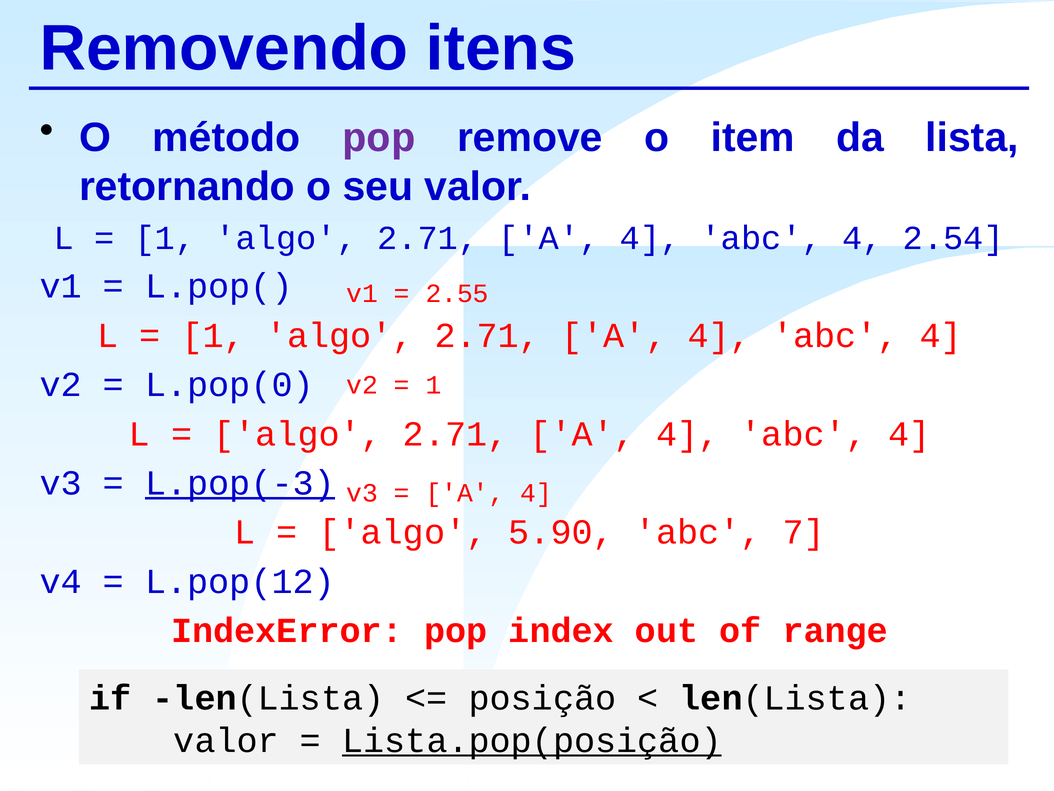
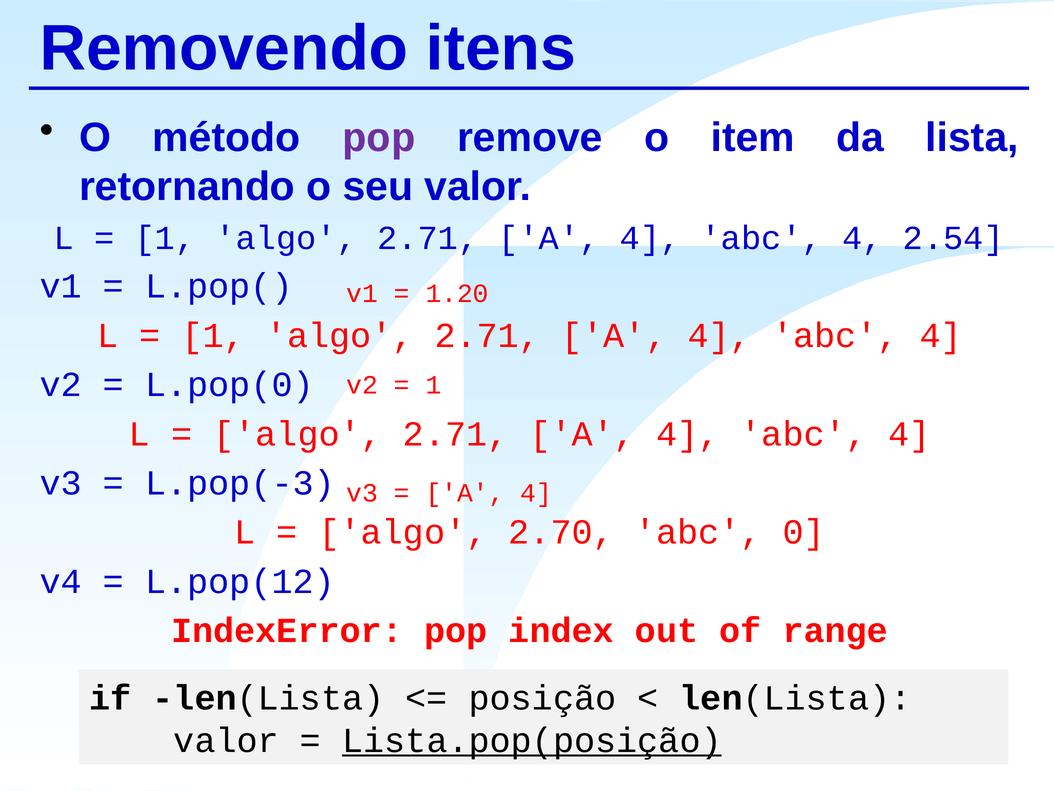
2.55: 2.55 -> 1.20 (457, 294)
L.pop(-3 underline: present -> none (240, 483)
5.90: 5.90 -> 2.70 (561, 532)
7: 7 -> 0 (804, 532)
